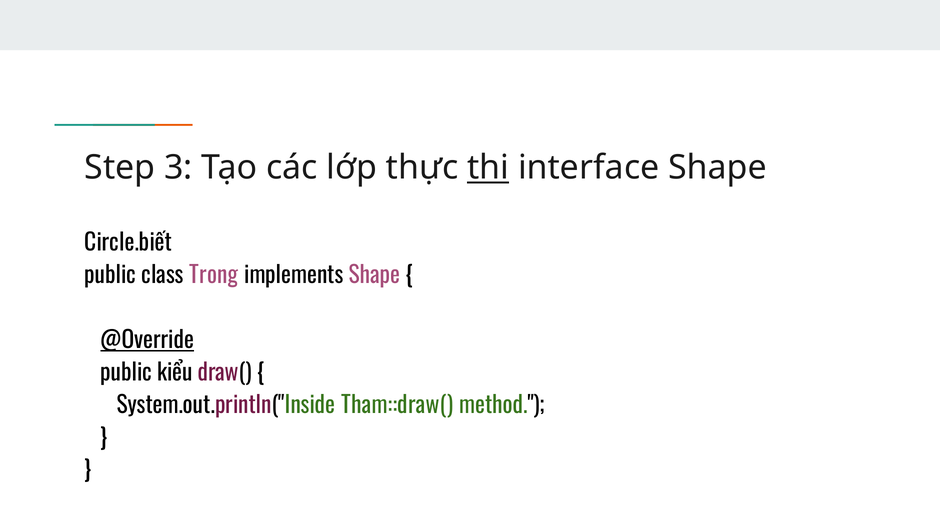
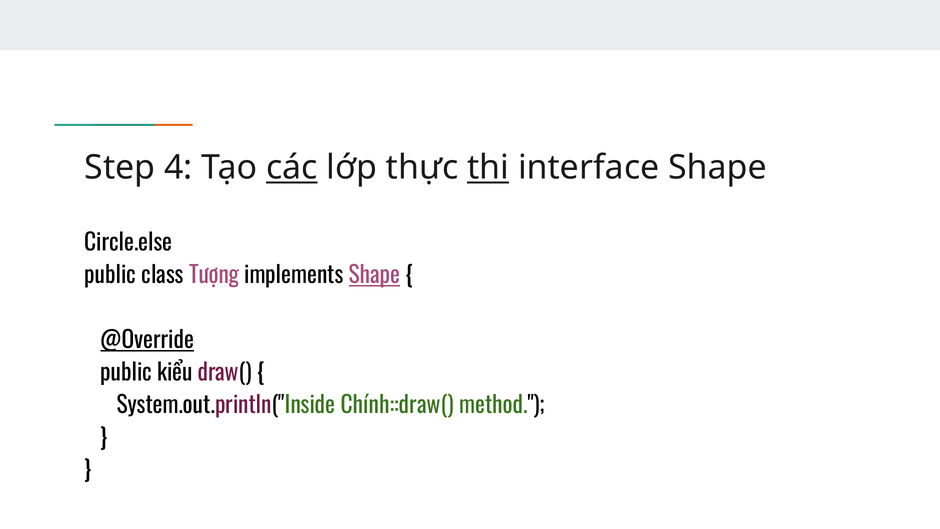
3: 3 -> 4 (178, 168)
các underline: none -> present (292, 168)
Circle.biết: Circle.biết -> Circle.else (128, 243)
Trong: Trong -> Tượng (214, 276)
Shape underline: none -> present (375, 276)
Tham::draw(: Tham::draw( -> Chính::draw( (397, 405)
